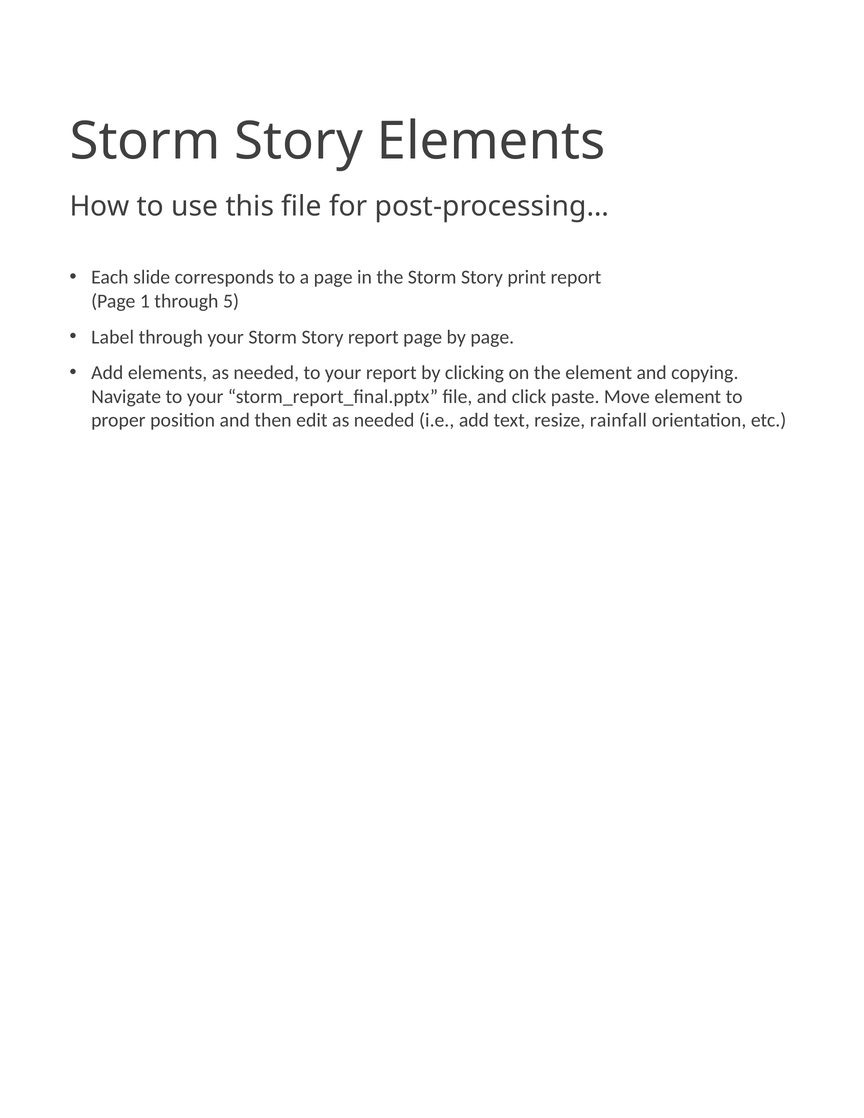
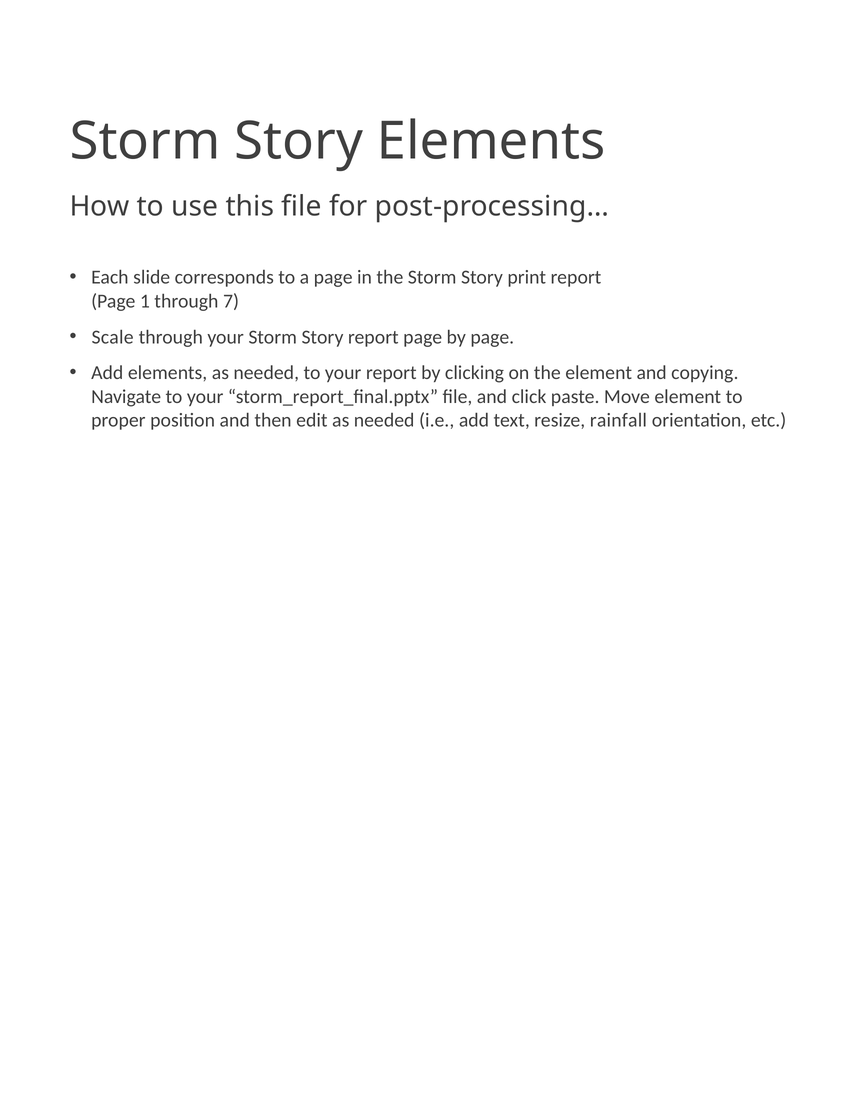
5: 5 -> 7 (231, 301)
Label: Label -> Scale (113, 337)
